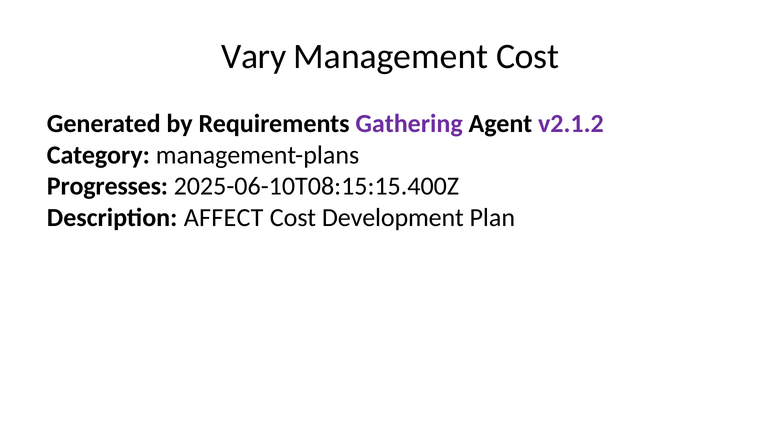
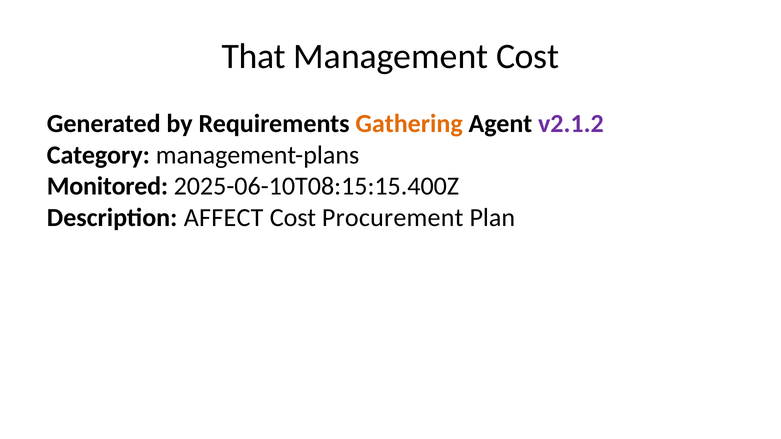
Vary: Vary -> That (254, 57)
Gathering colour: purple -> orange (409, 124)
Progresses: Progresses -> Monitored (107, 186)
Development: Development -> Procurement (393, 218)
